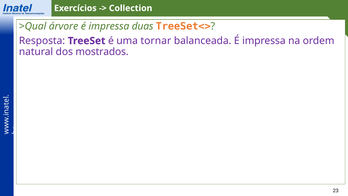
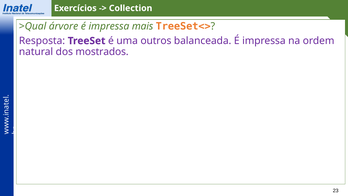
duas: duas -> mais (143, 26)
tornar: tornar -> outros (156, 41)
